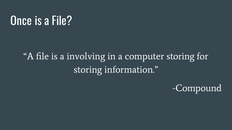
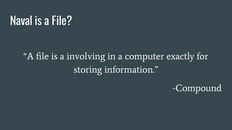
Once: Once -> Naval (21, 21)
computer storing: storing -> exactly (181, 57)
